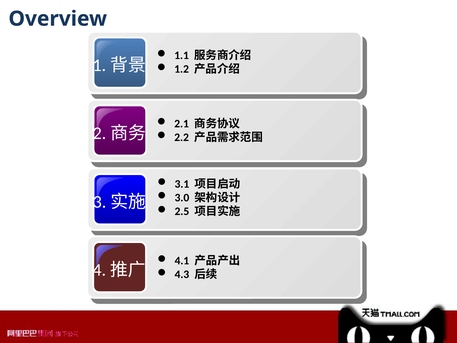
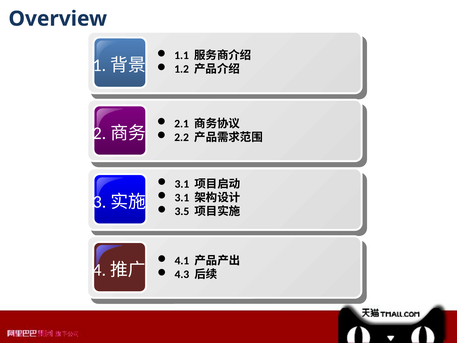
3.0: 3.0 -> 3.1 (182, 198)
2.5: 2.5 -> 3.5 (182, 211)
